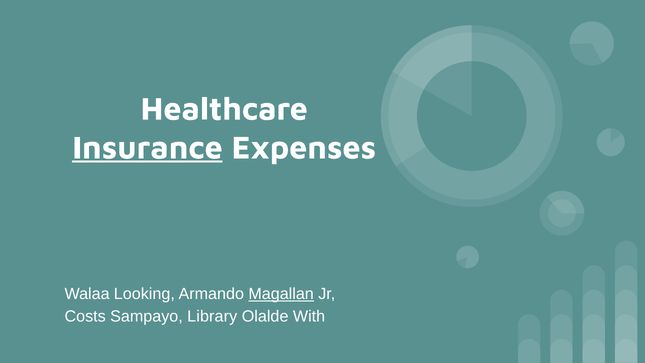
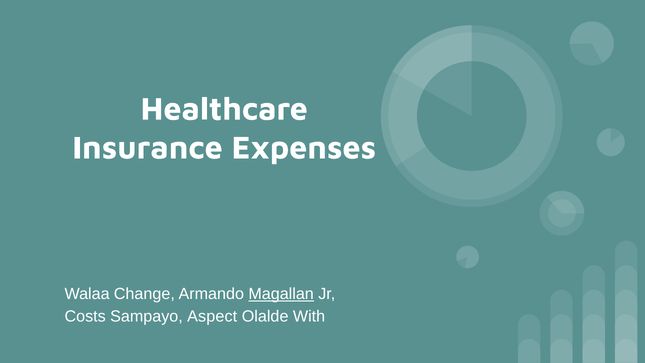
Insurance underline: present -> none (147, 148)
Looking: Looking -> Change (144, 294)
Library: Library -> Aspect (212, 316)
